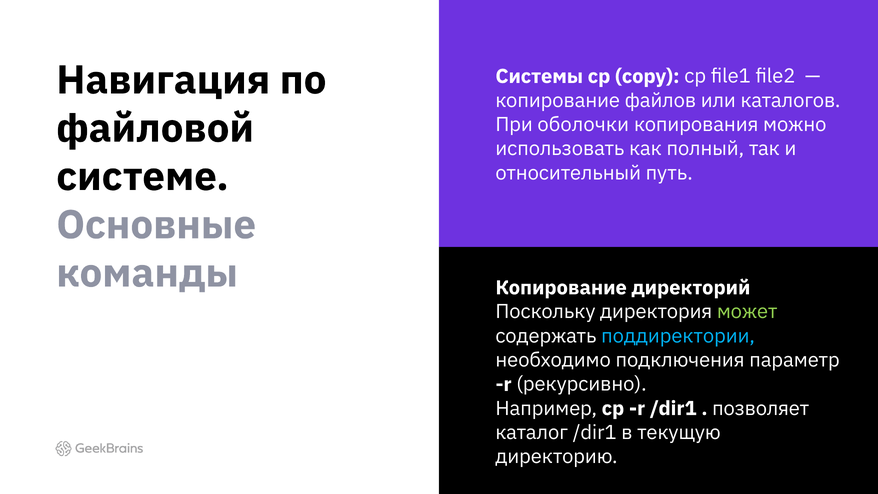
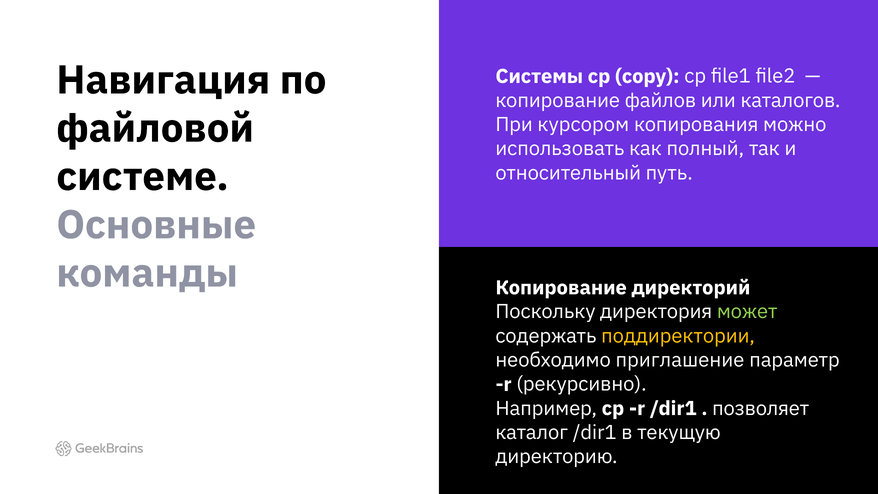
оболочки: оболочки -> курсором (583, 125)
поддиректории colour: light blue -> yellow (678, 336)
подключения: подключения -> приглашение (680, 360)
